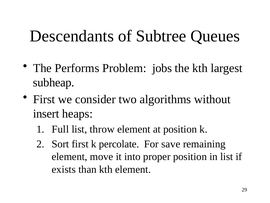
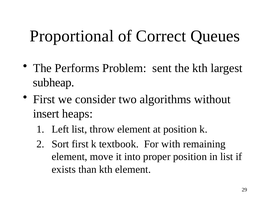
Descendants: Descendants -> Proportional (72, 36)
Subtree: Subtree -> Correct (161, 36)
jobs: jobs -> sent (162, 68)
Full: Full -> Left (60, 129)
percolate: percolate -> textbook (119, 144)
save: save -> with (171, 144)
